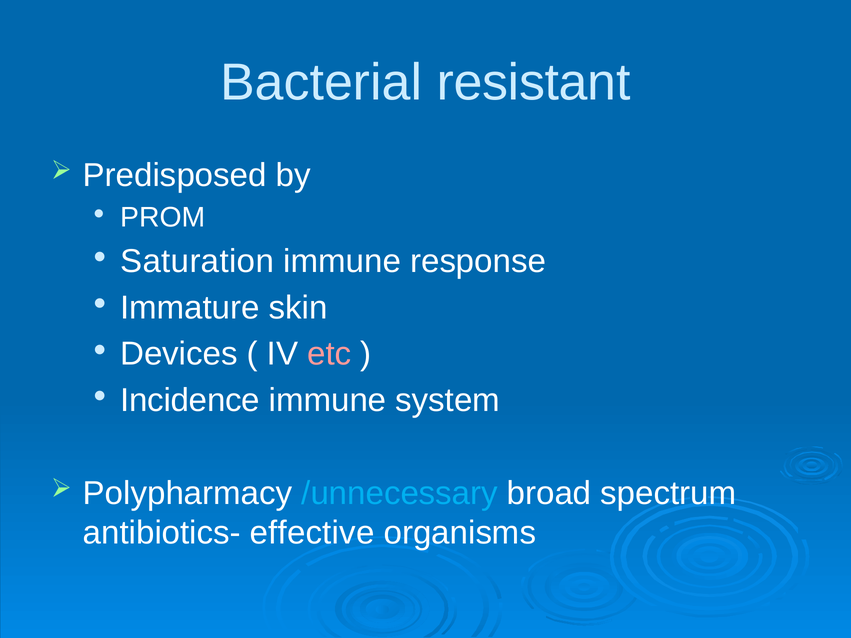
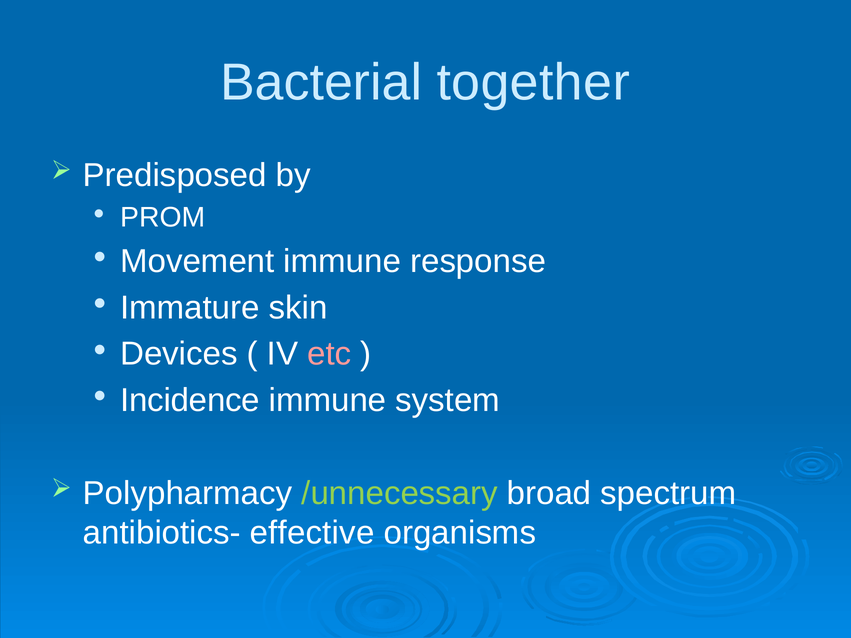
resistant: resistant -> together (533, 83)
Saturation: Saturation -> Movement (197, 261)
/unnecessary colour: light blue -> light green (400, 493)
